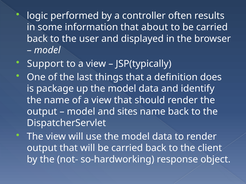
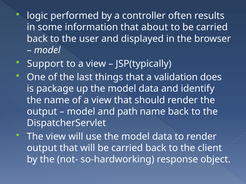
definition: definition -> validation (176, 77)
sites: sites -> path (127, 112)
